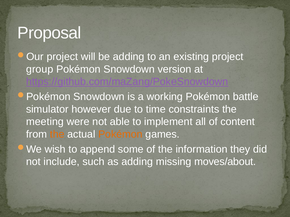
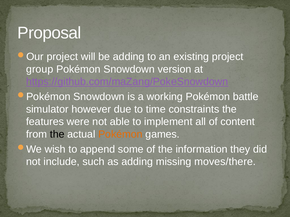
meeting: meeting -> features (45, 122)
the colour: orange -> black (57, 135)
moves/about: moves/about -> moves/there (225, 162)
